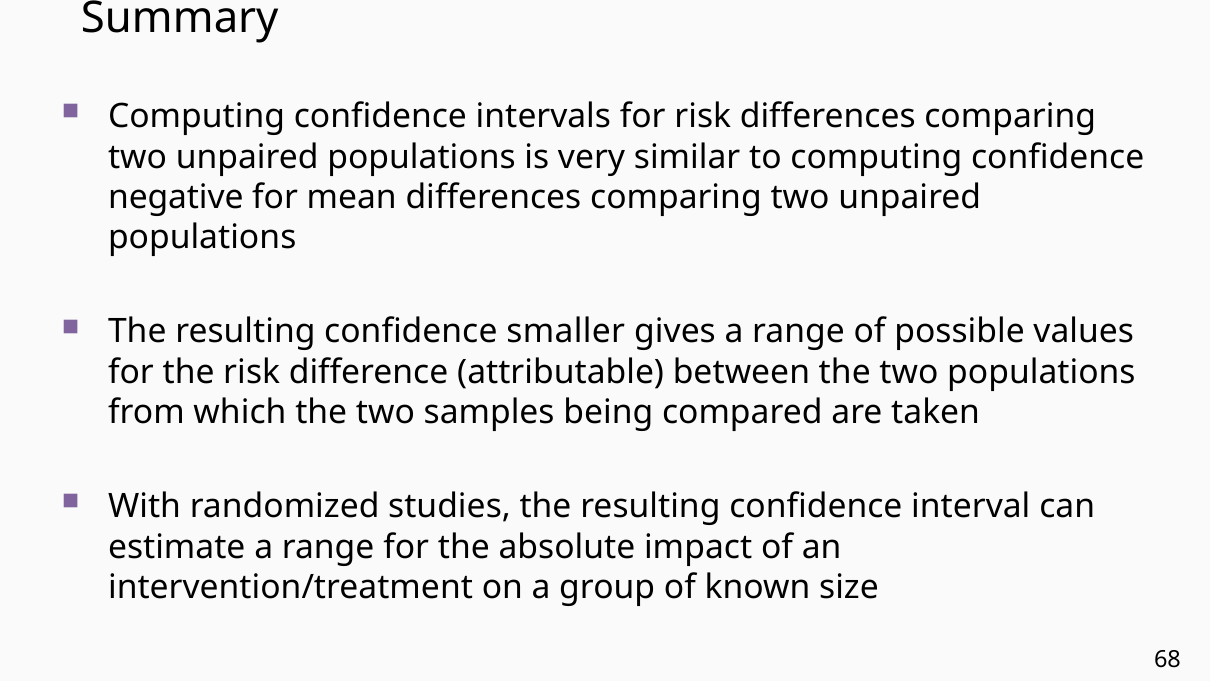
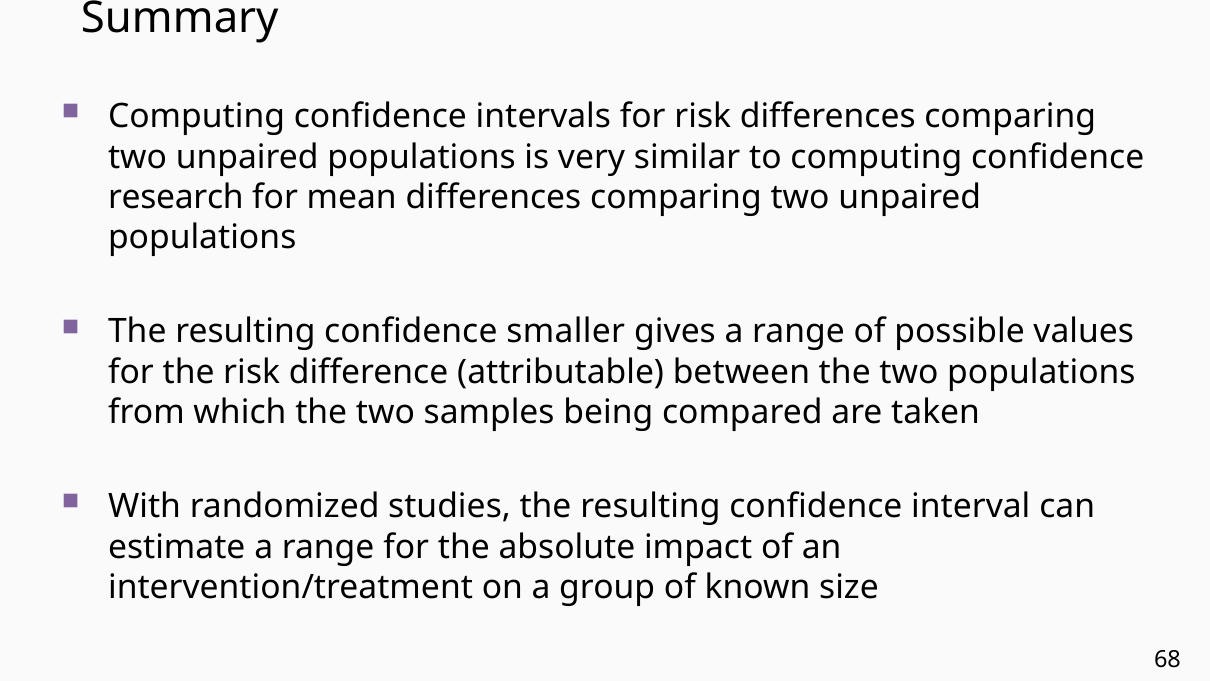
negative: negative -> research (176, 197)
